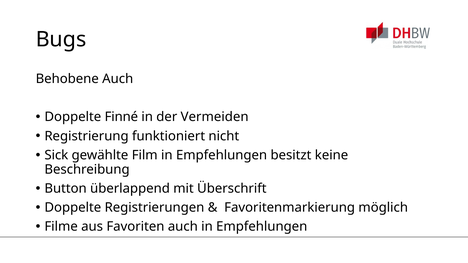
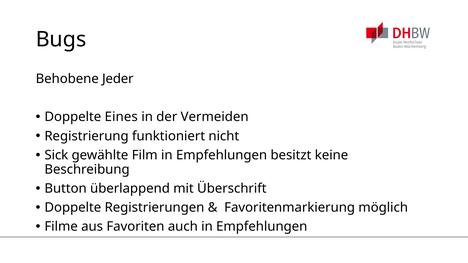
Behobene Auch: Auch -> Jeder (118, 79)
Finné: Finné -> Eines (121, 117)
